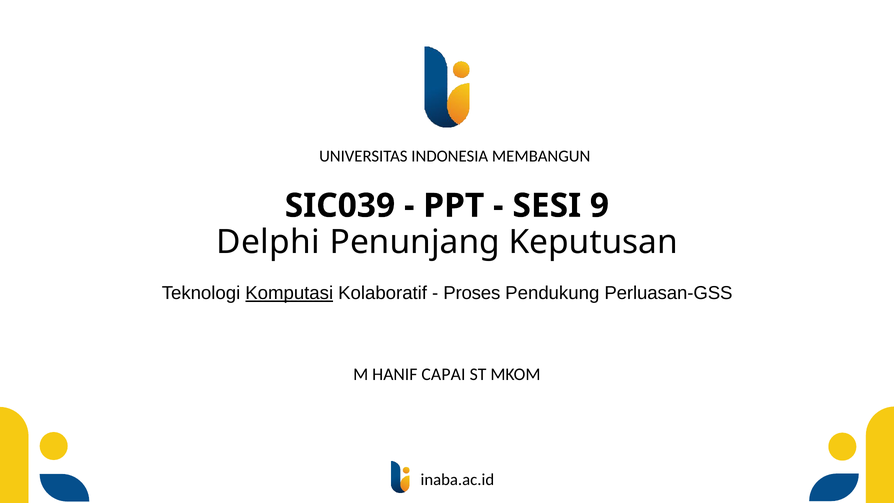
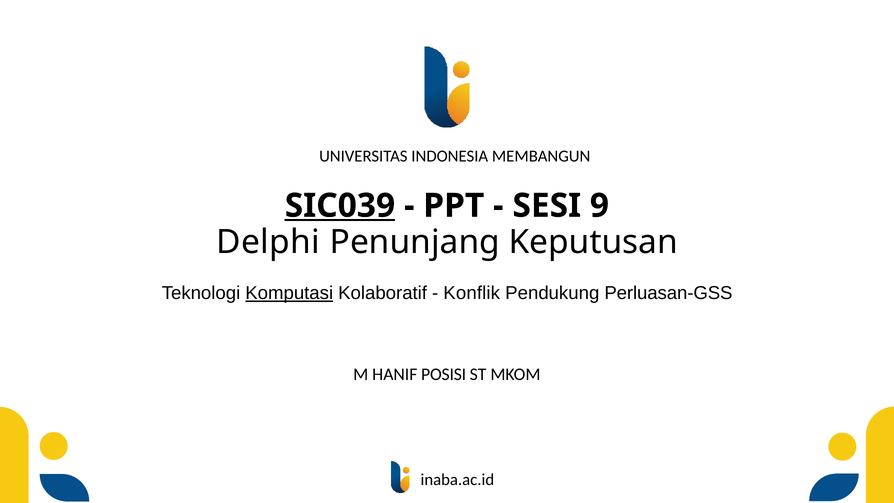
SIC039 underline: none -> present (340, 206)
Proses: Proses -> Konflik (472, 293)
CAPAI: CAPAI -> POSISI (444, 374)
